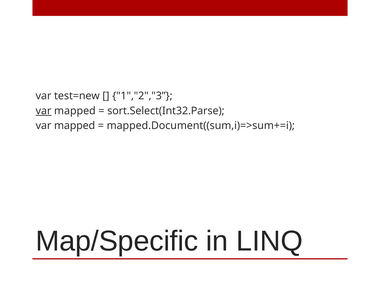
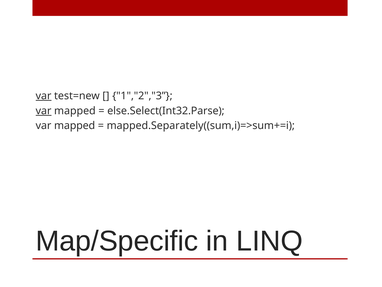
var underline: none -> present (44, 96)
sort.Select(Int32.Parse: sort.Select(Int32.Parse -> else.Select(Int32.Parse (166, 111)
mapped.Document((sum,i)=>sum+=i: mapped.Document((sum,i)=>sum+=i -> mapped.Separately((sum,i)=>sum+=i (201, 125)
